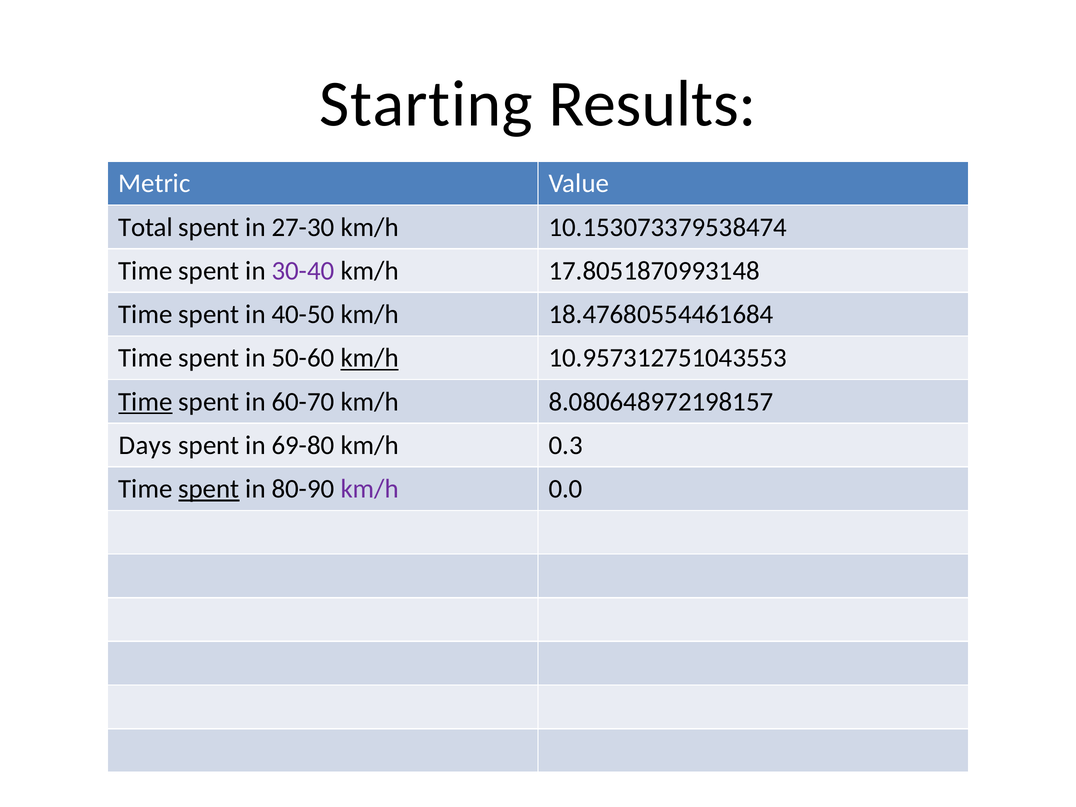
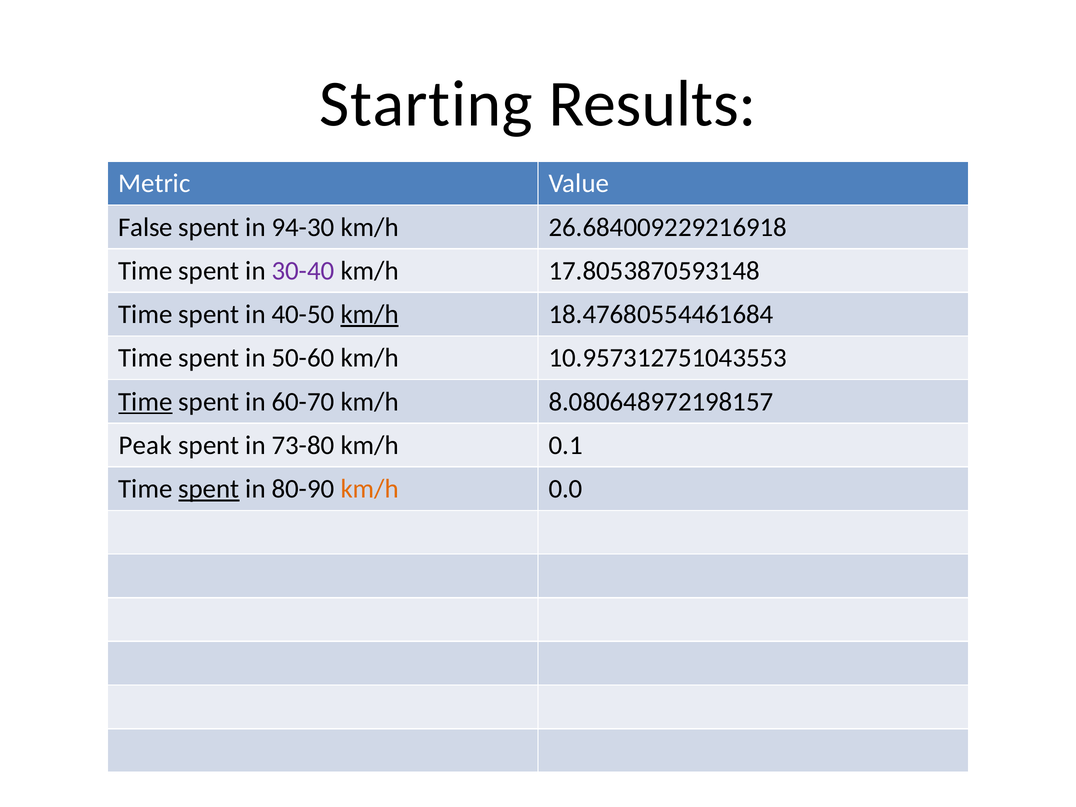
Total: Total -> False (146, 227)
27-30: 27-30 -> 94-30 (303, 227)
10.153073379538474: 10.153073379538474 -> 26.684009229216918 (668, 227)
17.8051870993148: 17.8051870993148 -> 17.8053870593148 (654, 271)
km/h underline: none -> present (370, 314)
km/h underline: present -> none (370, 358)
Days: Days -> Peak (145, 445)
69-80: 69-80 -> 73-80 (303, 445)
0.3: 0.3 -> 0.1 (566, 445)
km/h colour: purple -> orange (370, 489)
